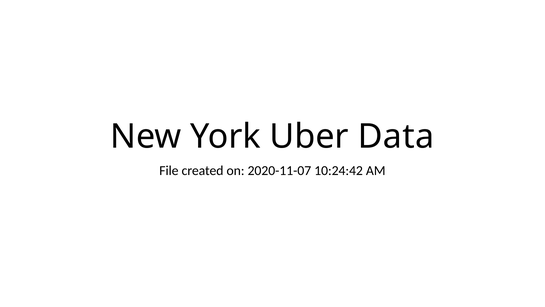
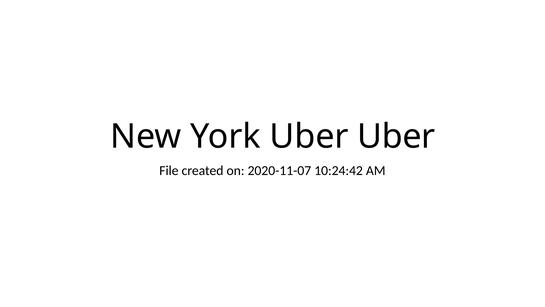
Uber Data: Data -> Uber (396, 136)
